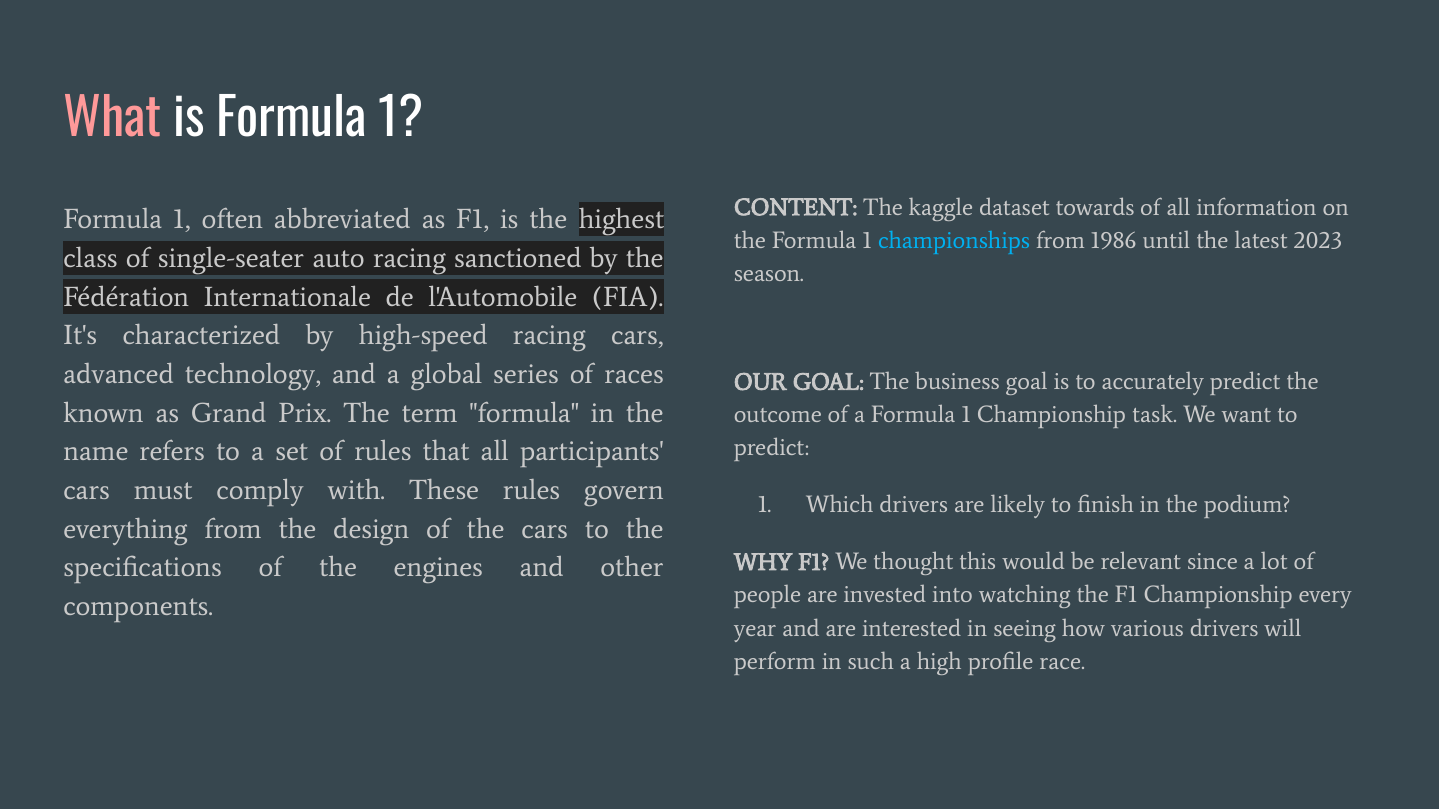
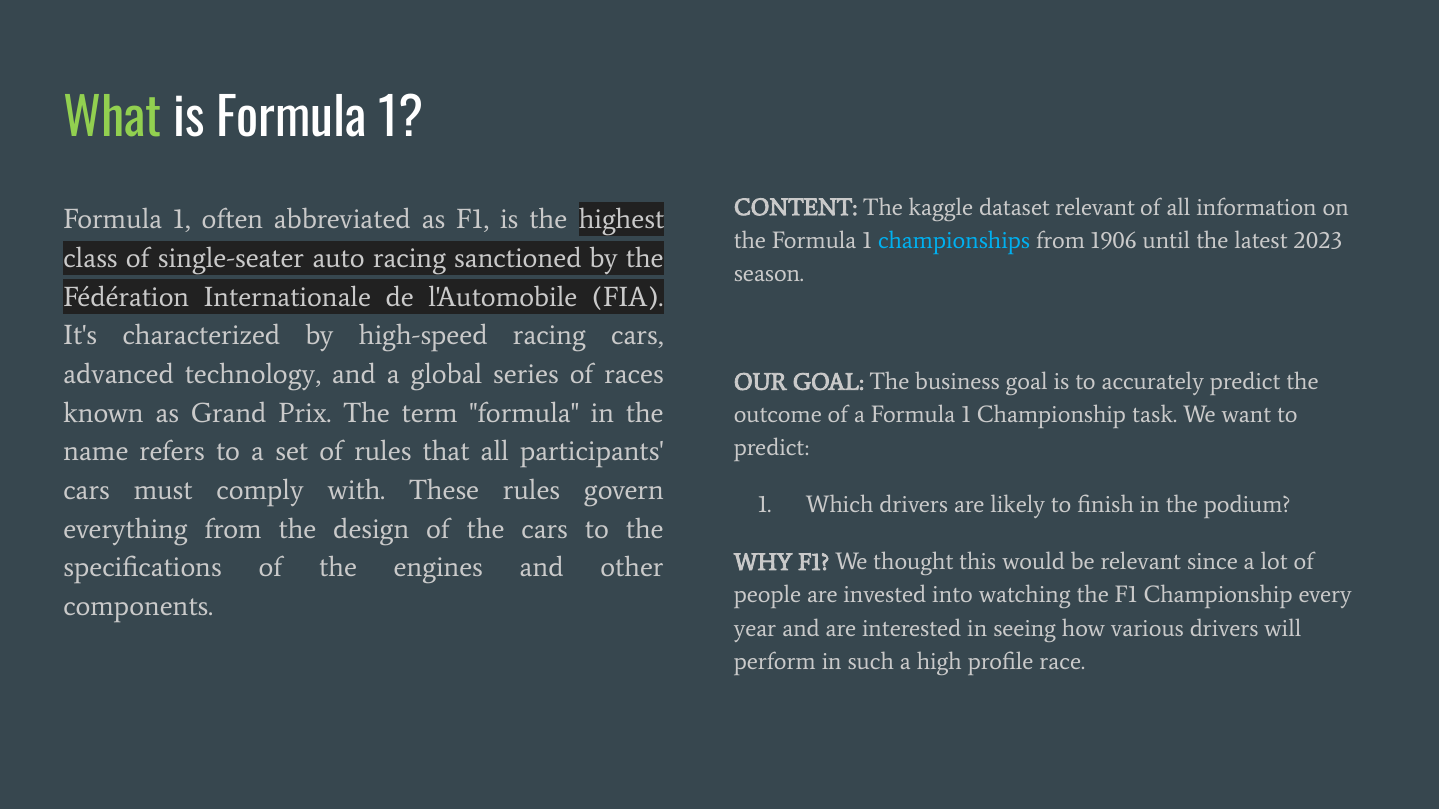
What colour: pink -> light green (113, 119)
dataset towards: towards -> relevant (1095, 207)
1986: 1986 -> 1906 (1114, 240)
